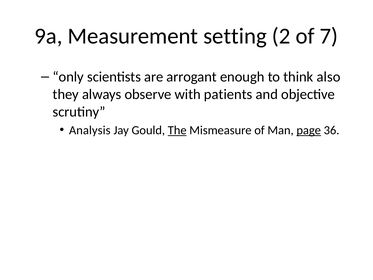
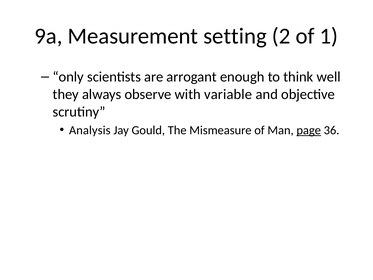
7: 7 -> 1 (329, 36)
also: also -> well (329, 77)
patients: patients -> variable (228, 94)
The underline: present -> none (177, 130)
